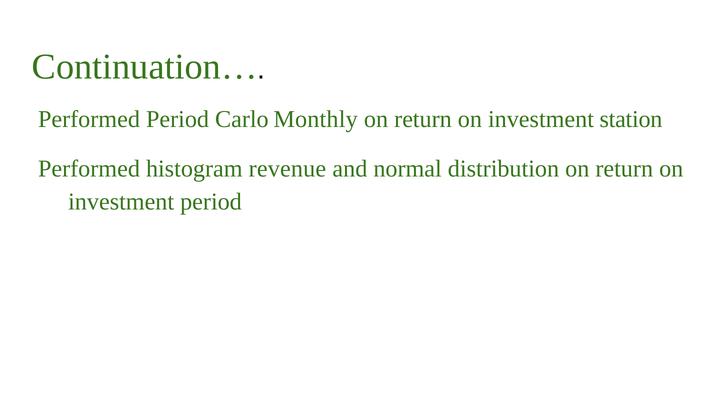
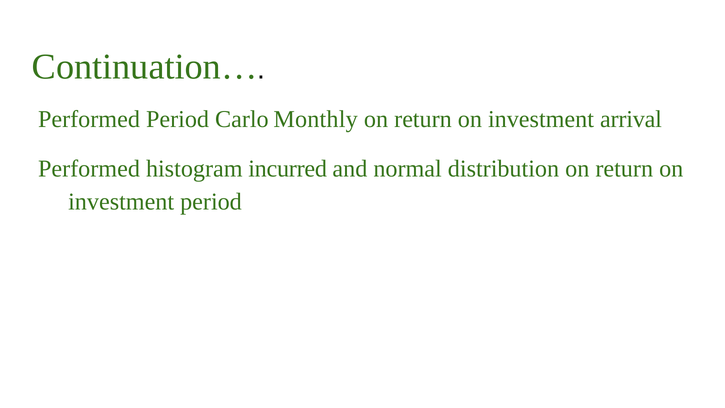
station: station -> arrival (631, 119)
revenue: revenue -> incurred (288, 169)
